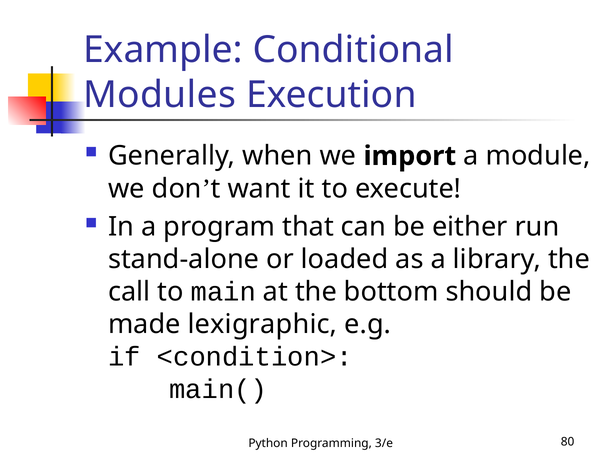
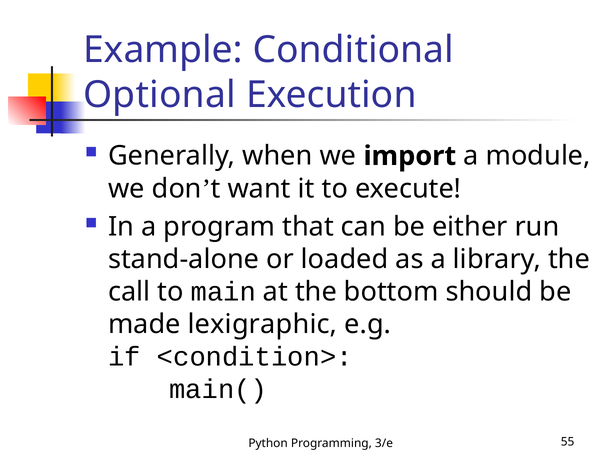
Modules: Modules -> Optional (160, 95)
80: 80 -> 55 (568, 442)
